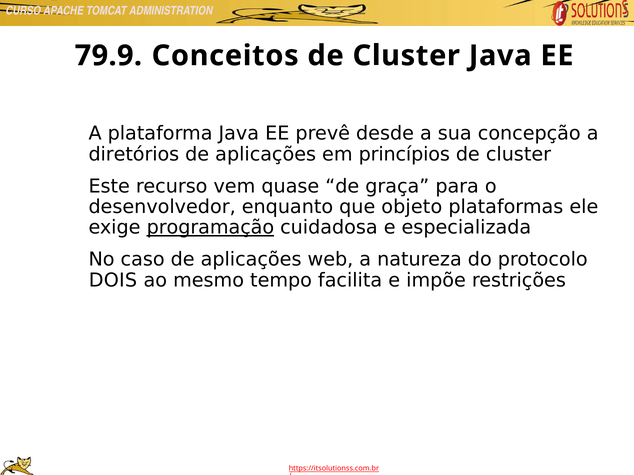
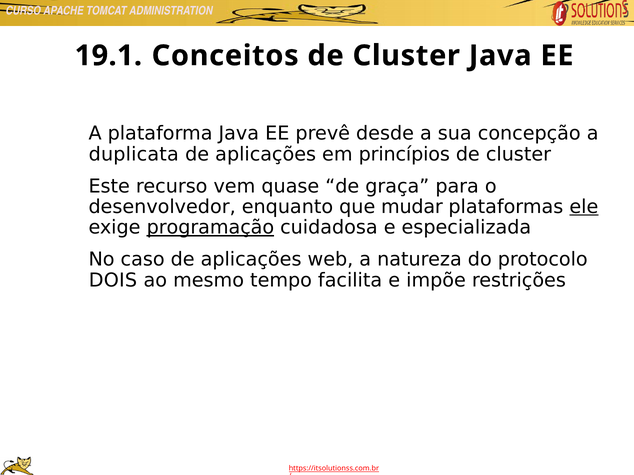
79.9: 79.9 -> 19.1 (108, 56)
diretórios: diretórios -> duplicata (134, 154)
objeto: objeto -> mudar (412, 207)
ele underline: none -> present (584, 207)
